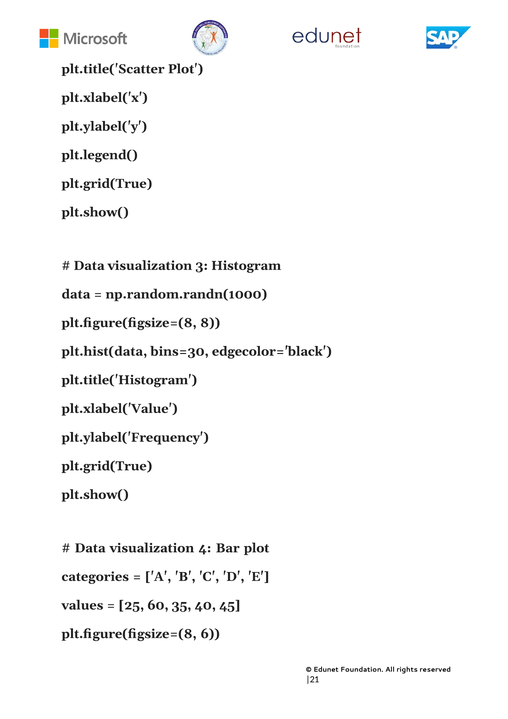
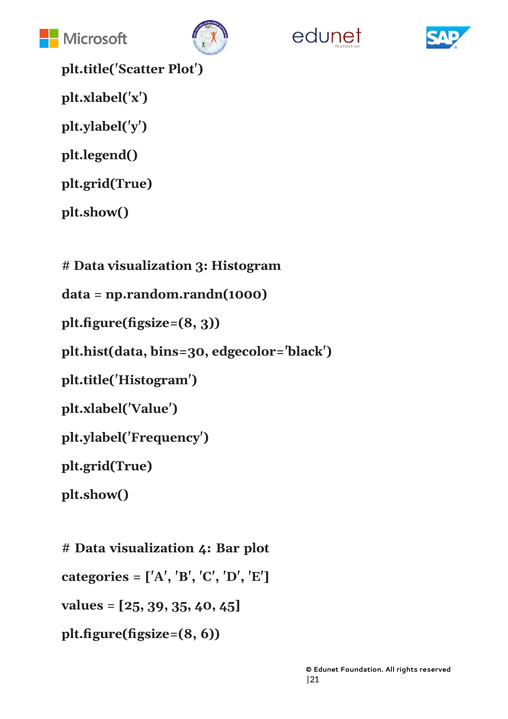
plt.figure(figsize=(8 8: 8 -> 3 (210, 323)
60: 60 -> 39 (158, 605)
